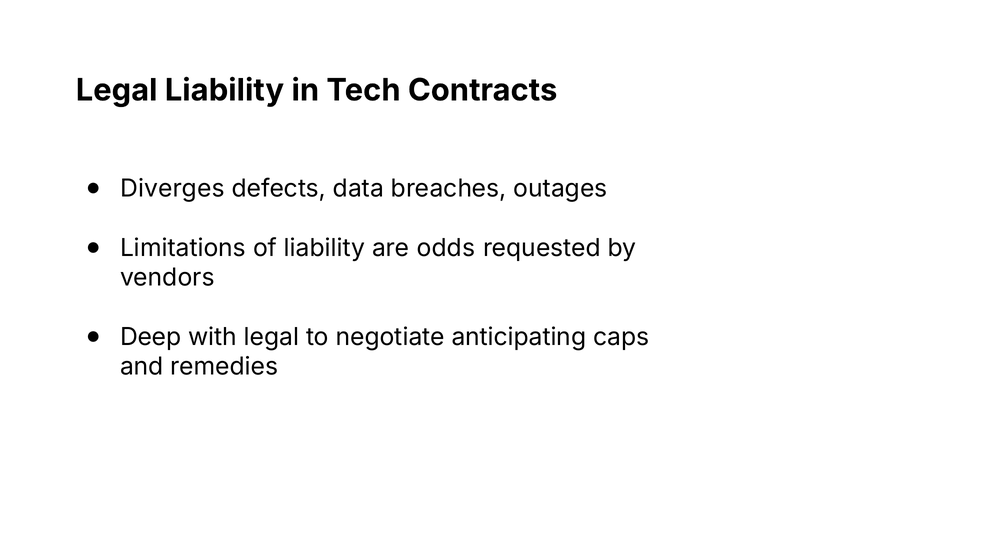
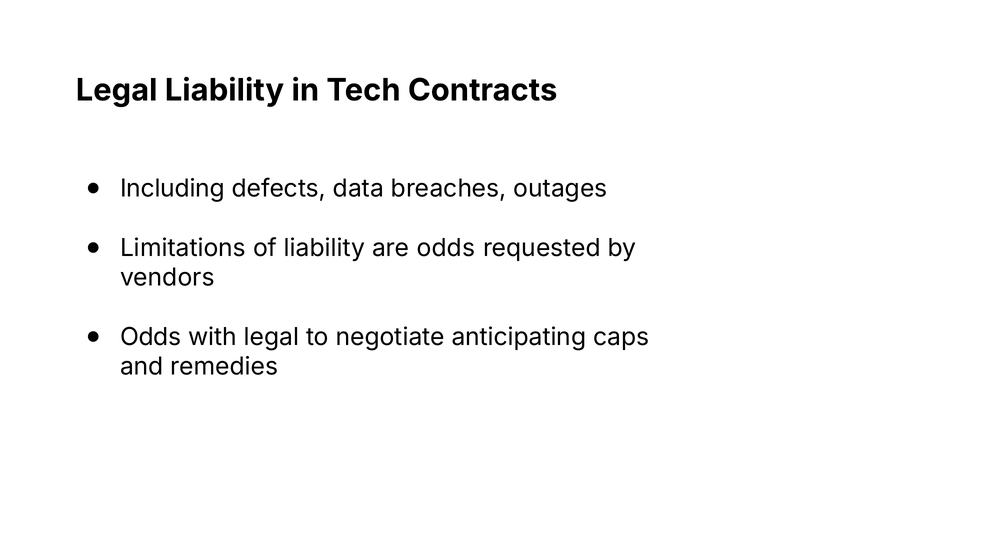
Diverges: Diverges -> Including (173, 189)
Deep: Deep -> Odds (151, 337)
